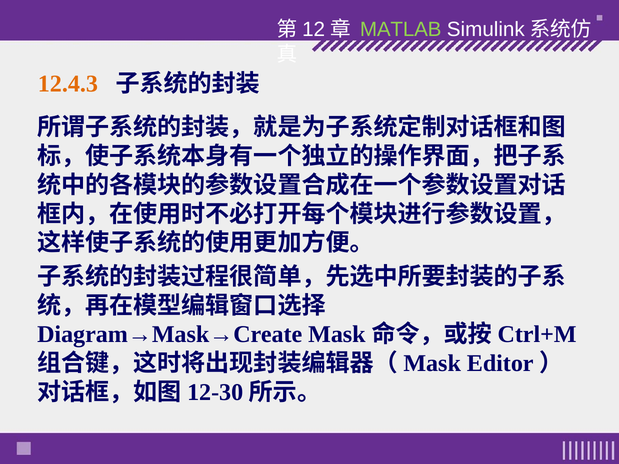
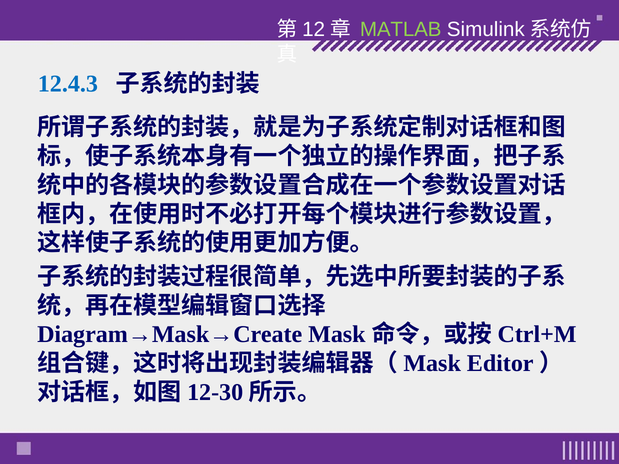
12.4.3 colour: orange -> blue (68, 84)
